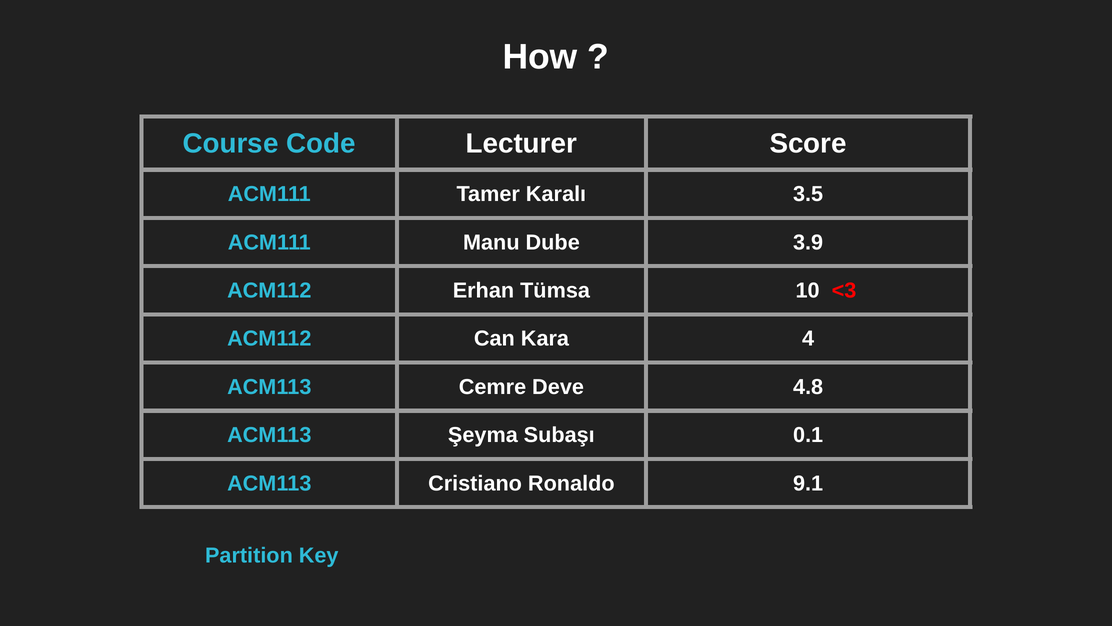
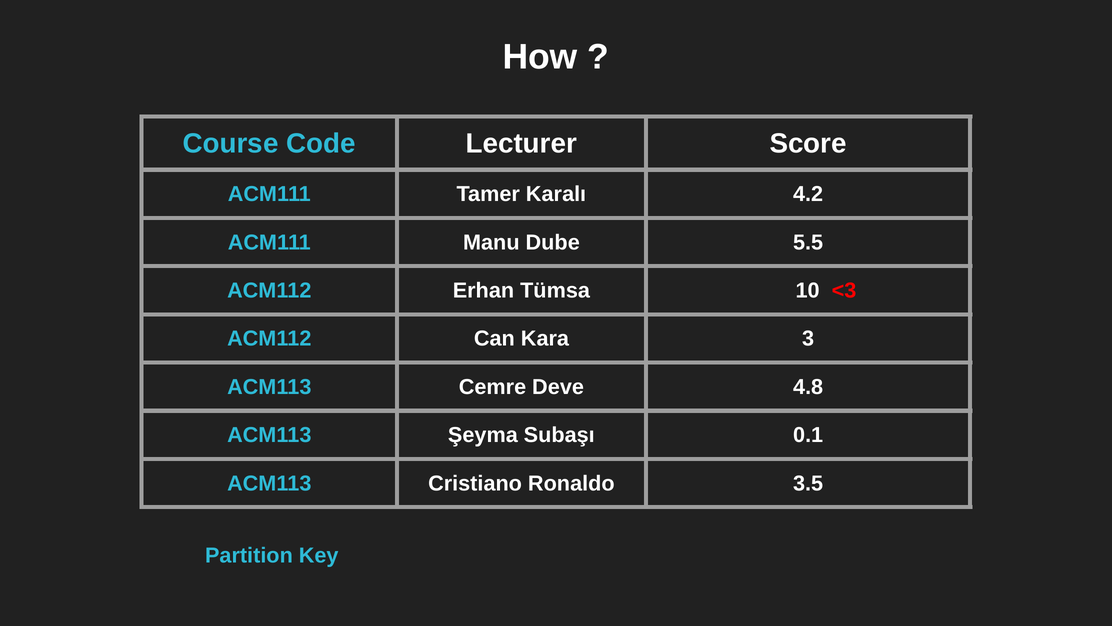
3.5: 3.5 -> 4.2 (808, 194)
3.9: 3.9 -> 5.5 (808, 242)
4: 4 -> 3 (808, 339)
9.1: 9.1 -> 3.5 (808, 483)
